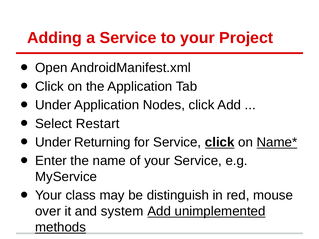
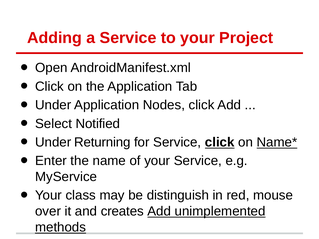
Restart: Restart -> Notified (98, 124)
system: system -> creates (122, 211)
